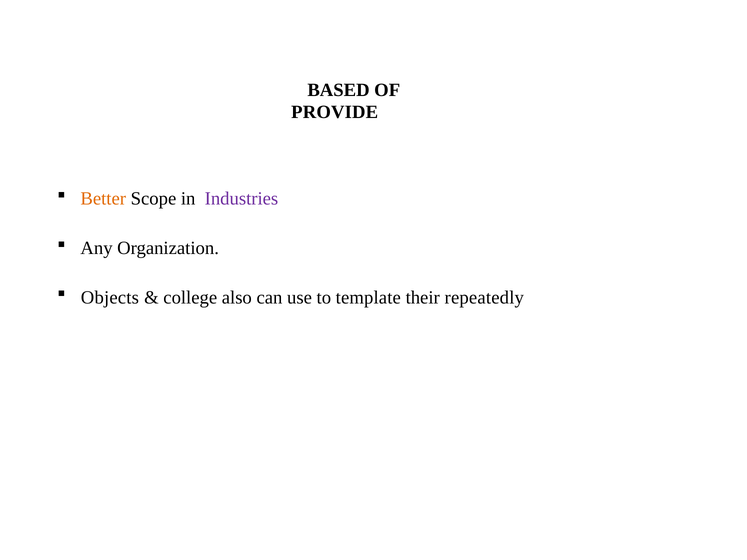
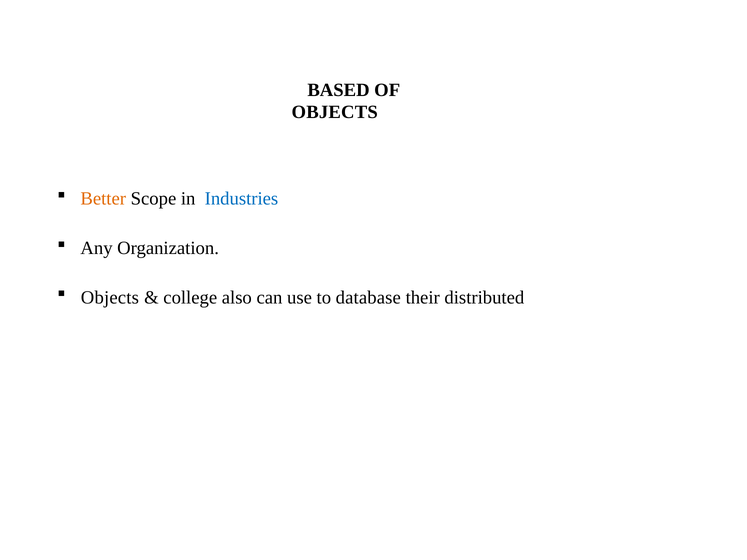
PROVIDE: PROVIDE -> OBJECTS (335, 112)
Industries colour: purple -> blue (241, 199)
template: template -> database (368, 297)
repeatedly: repeatedly -> distributed (484, 297)
